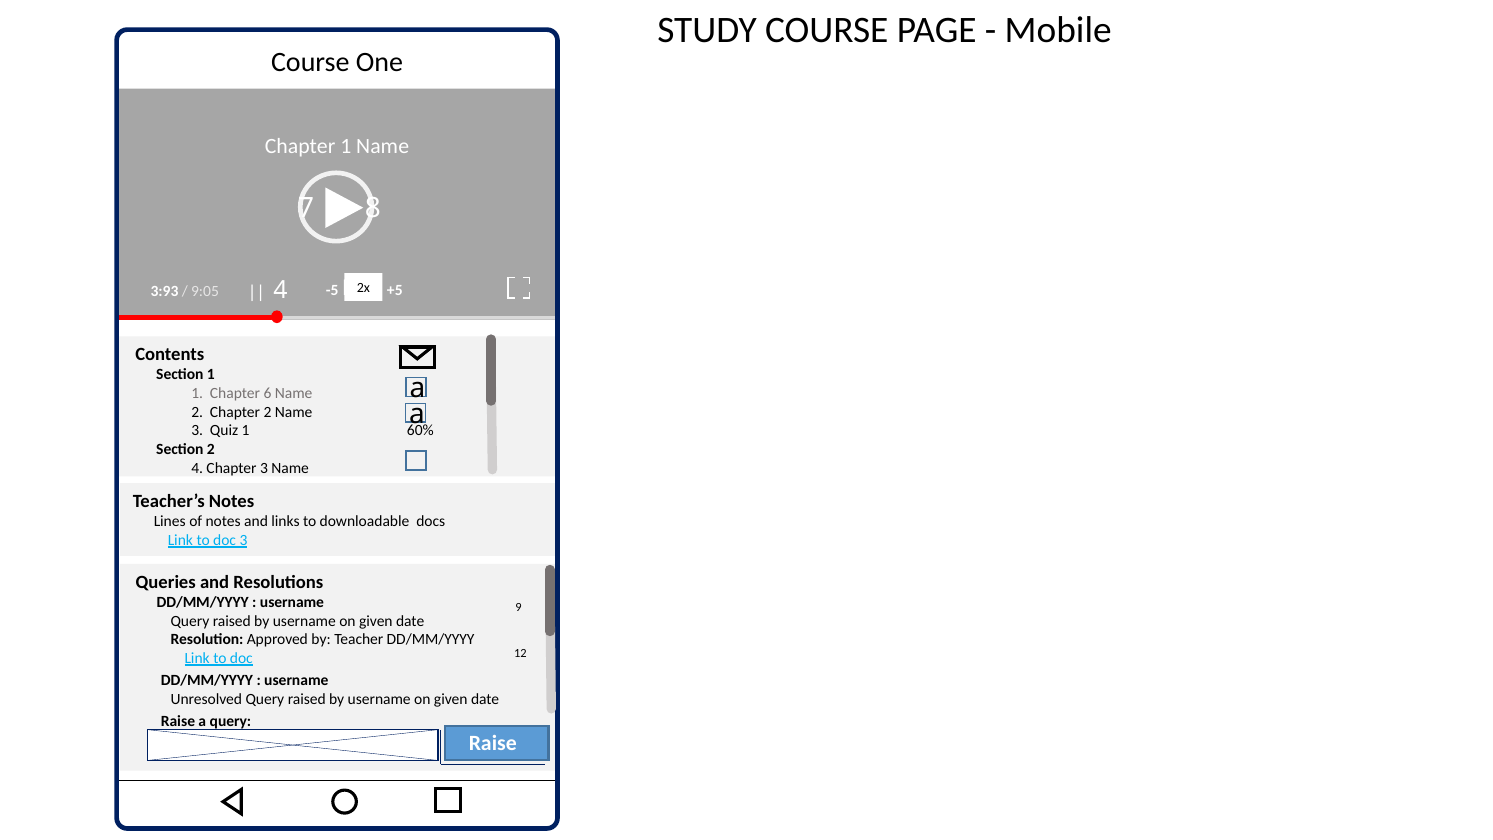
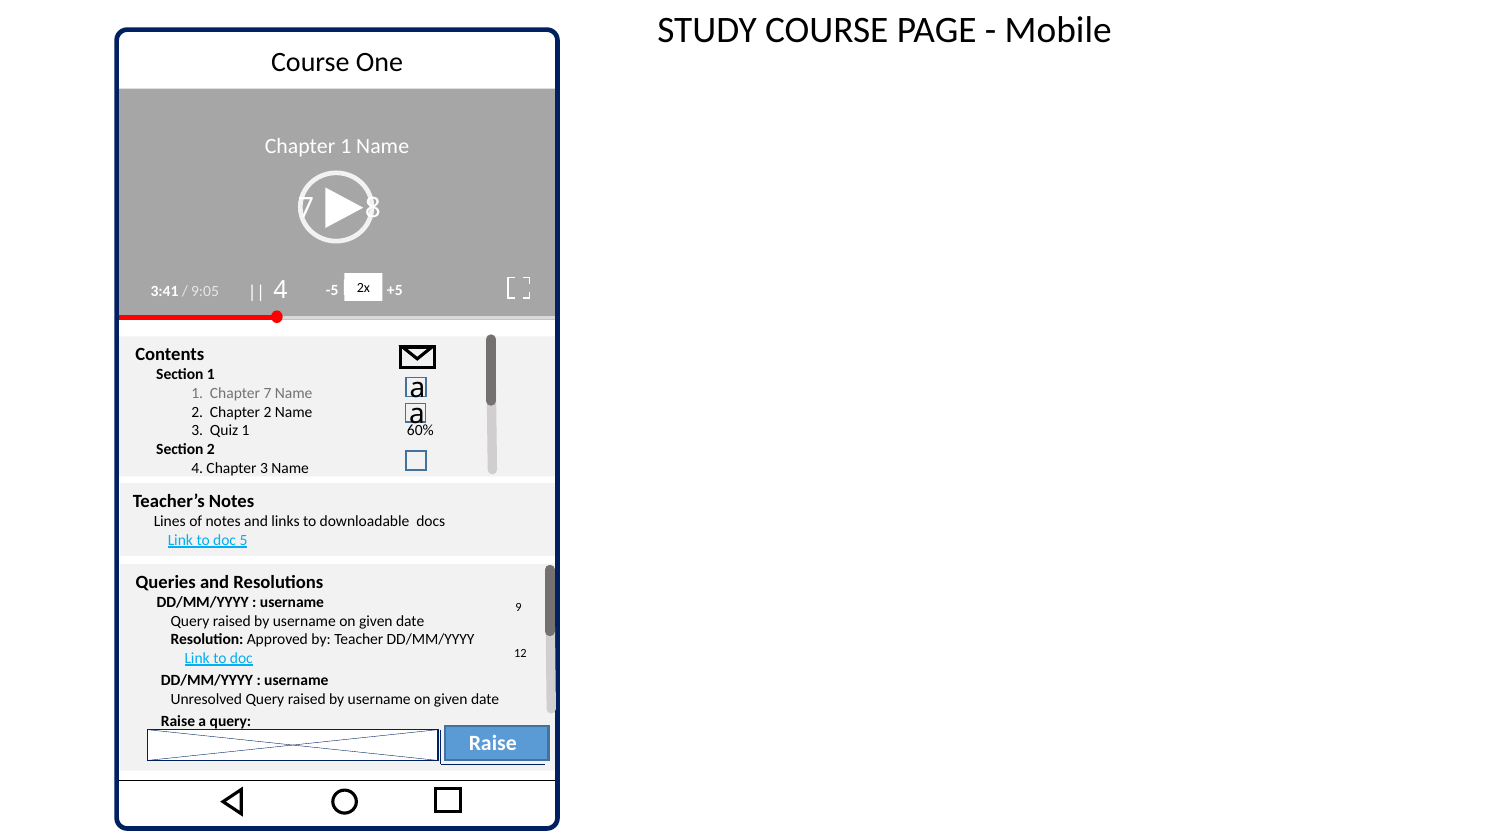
3:93: 3:93 -> 3:41 (165, 291)
Chapter 6: 6 -> 7 (267, 393)
doc 3: 3 -> 5 (243, 540)
